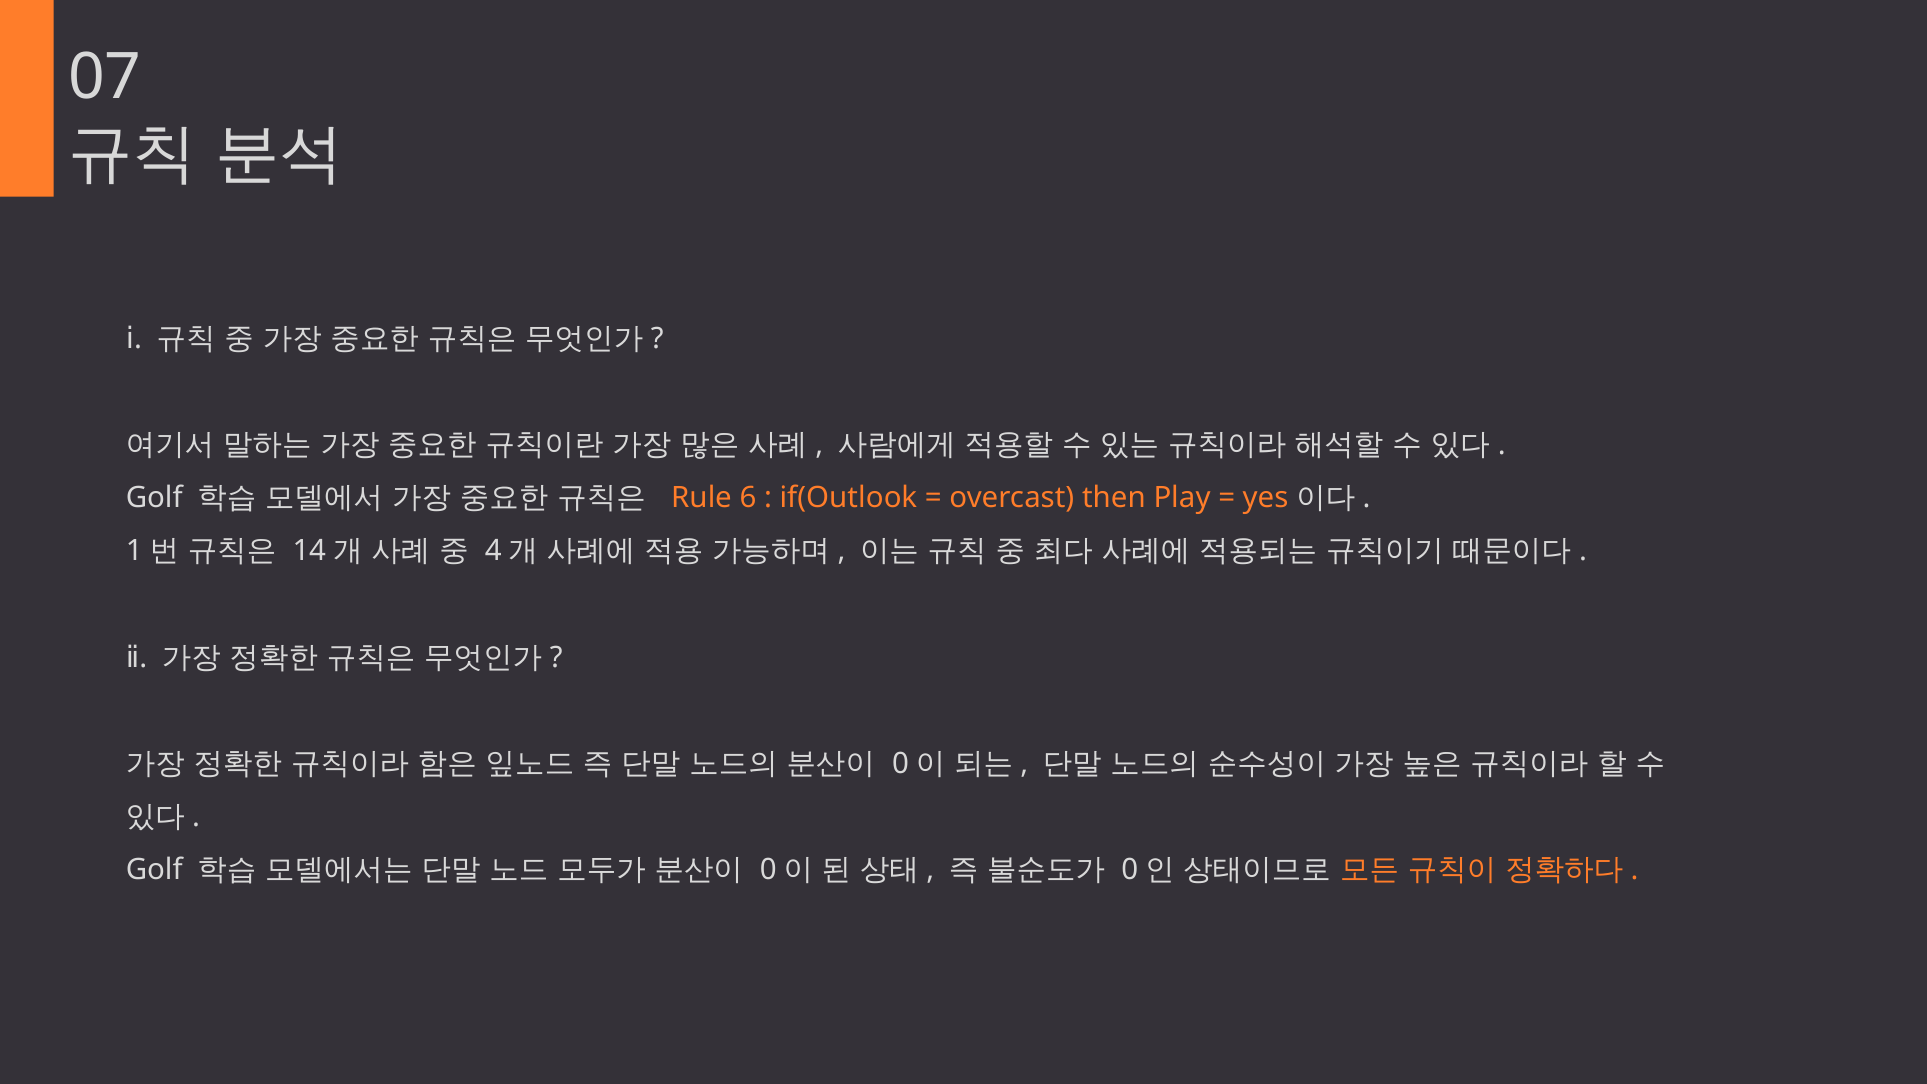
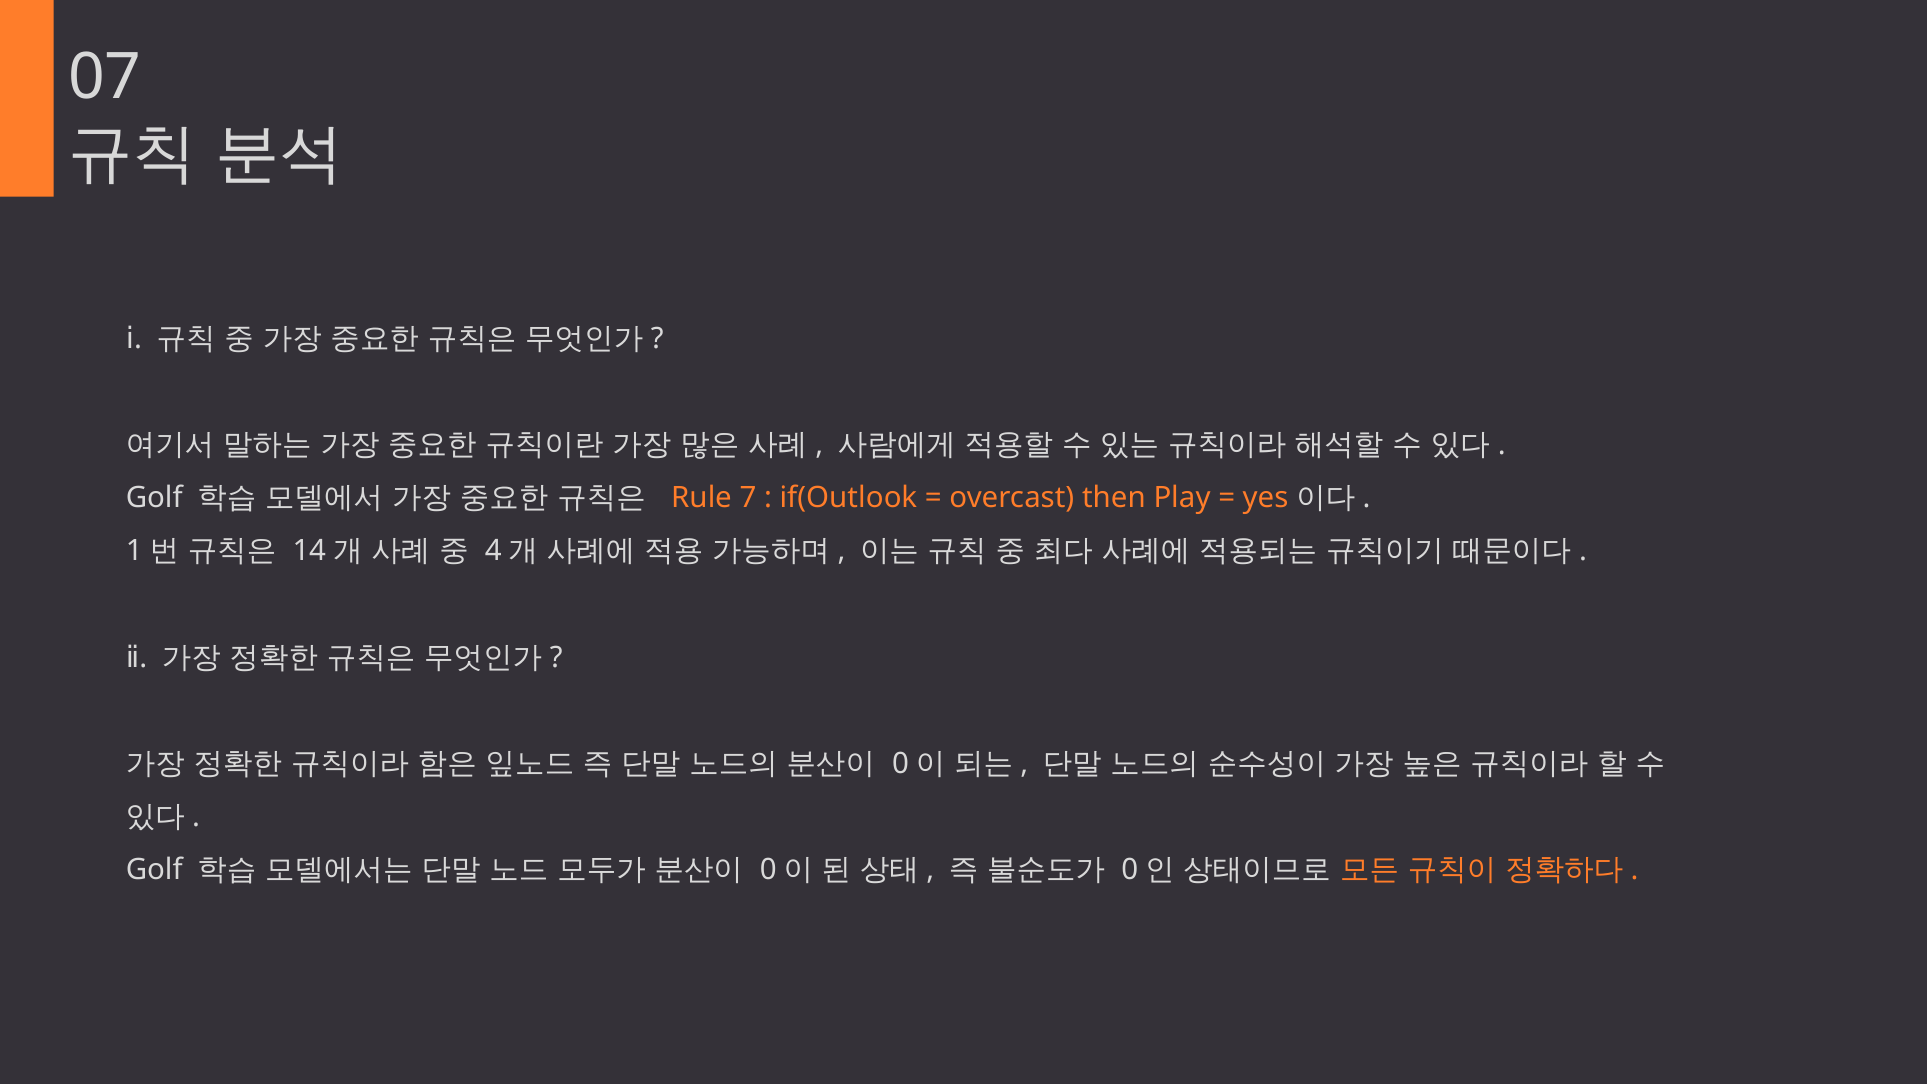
6: 6 -> 7 (748, 498)
